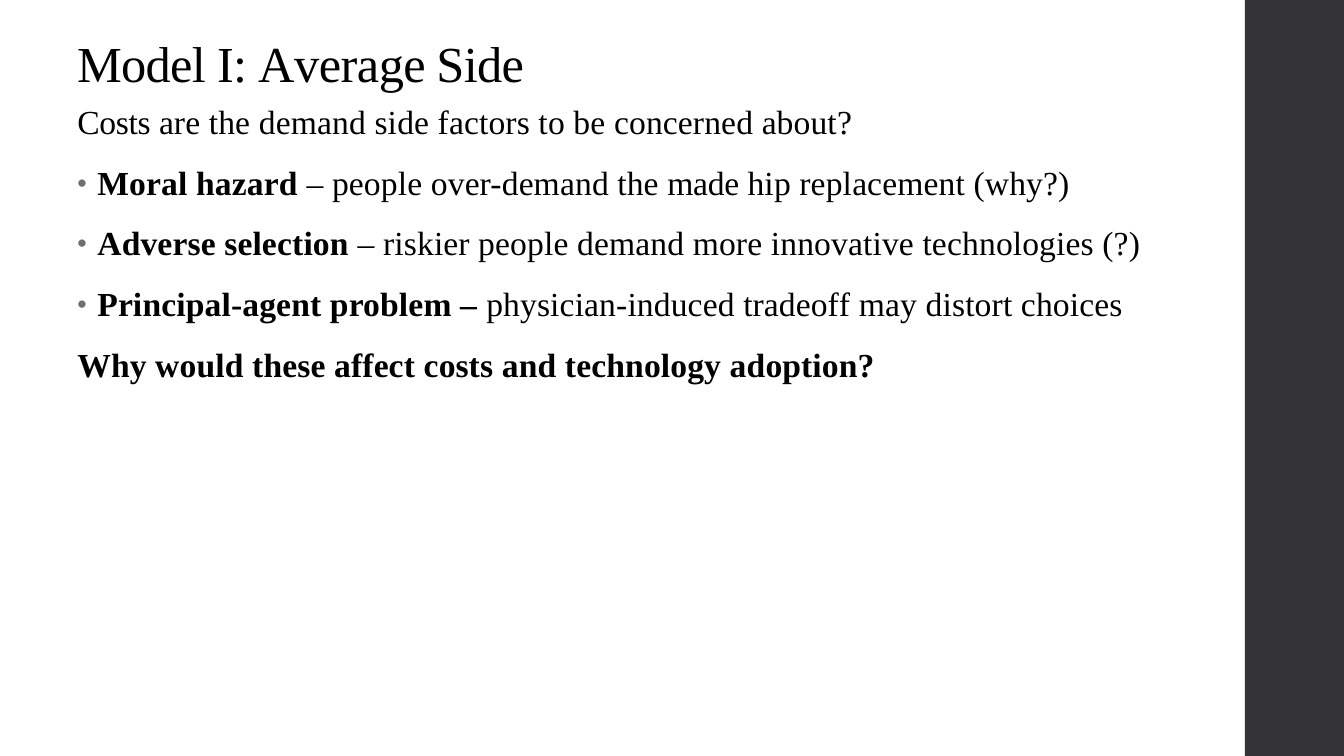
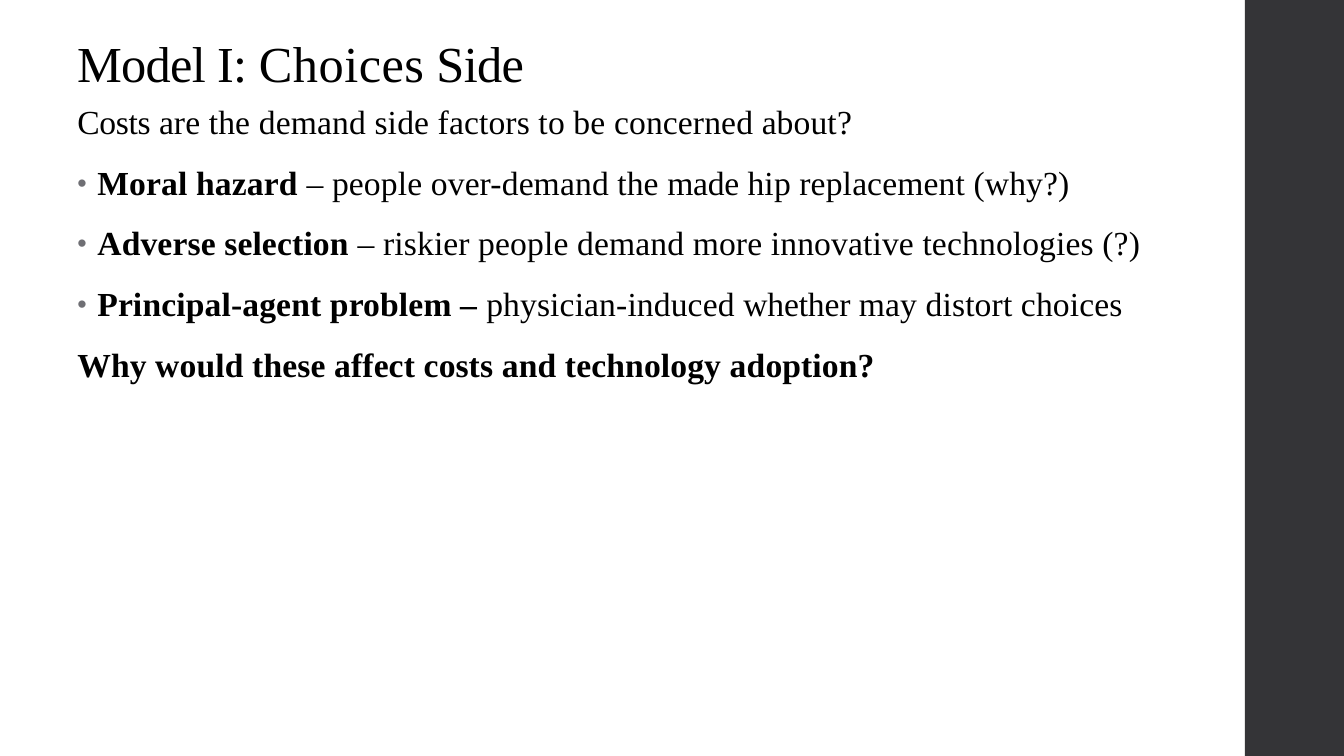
I Average: Average -> Choices (341, 66)
tradeoff: tradeoff -> whether (797, 306)
